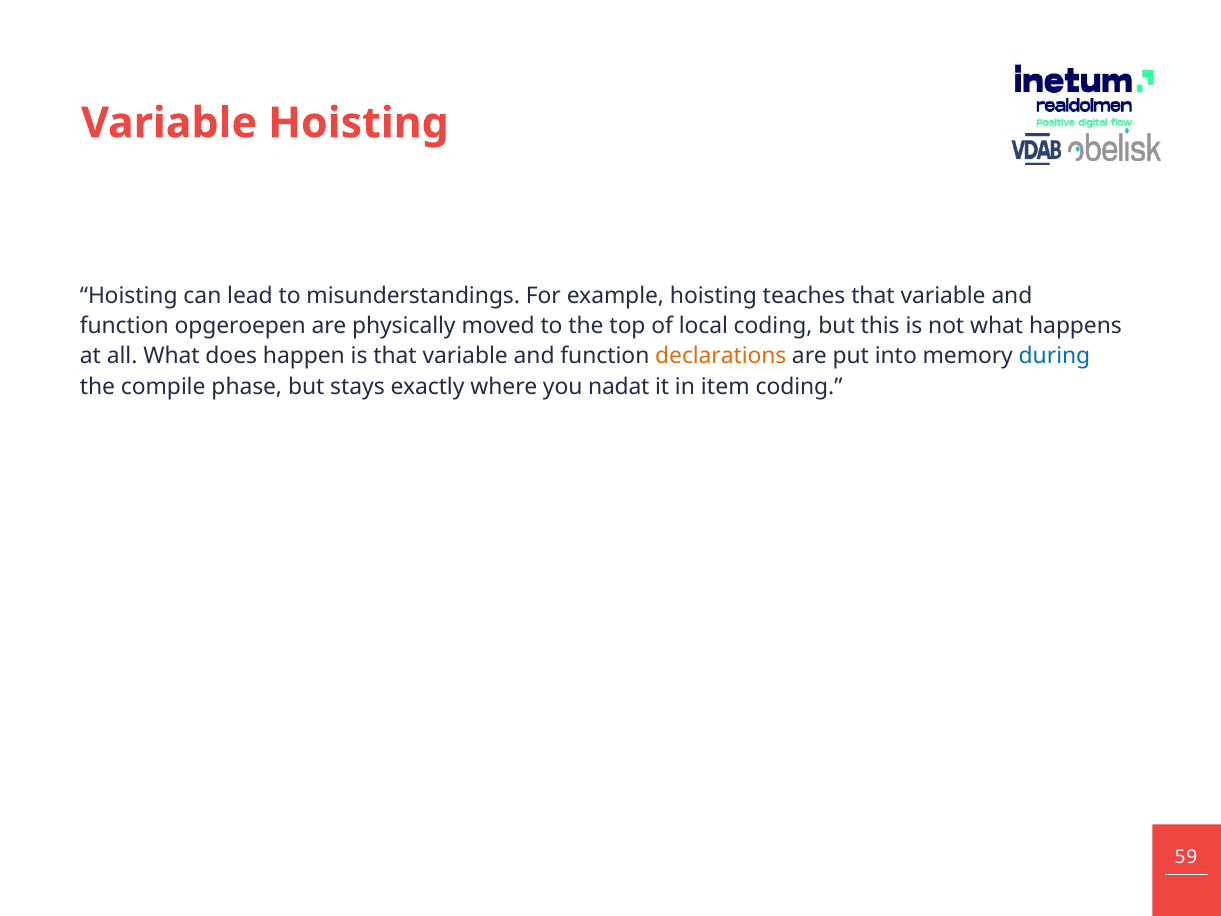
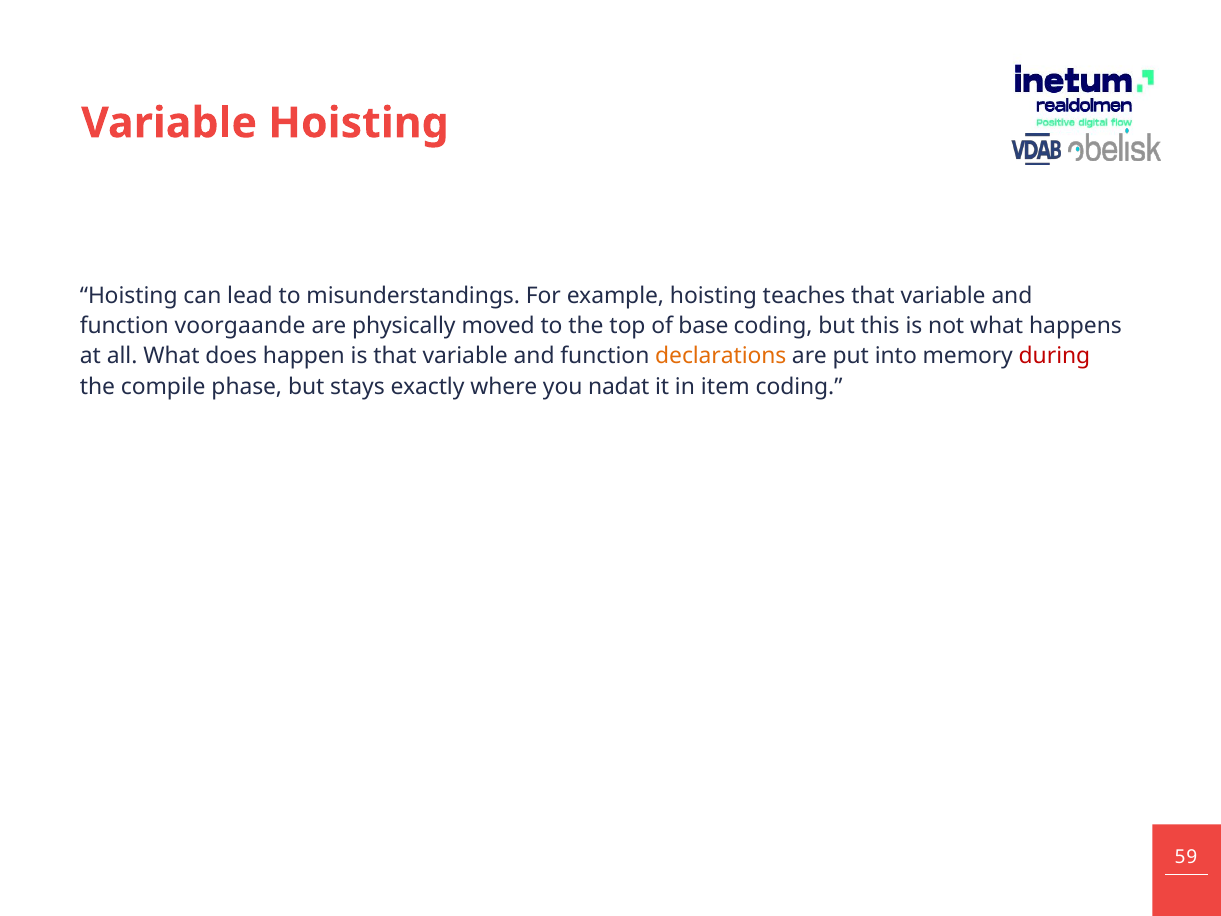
opgeroepen: opgeroepen -> voorgaande (240, 326)
local: local -> base (704, 326)
during colour: blue -> red (1055, 356)
